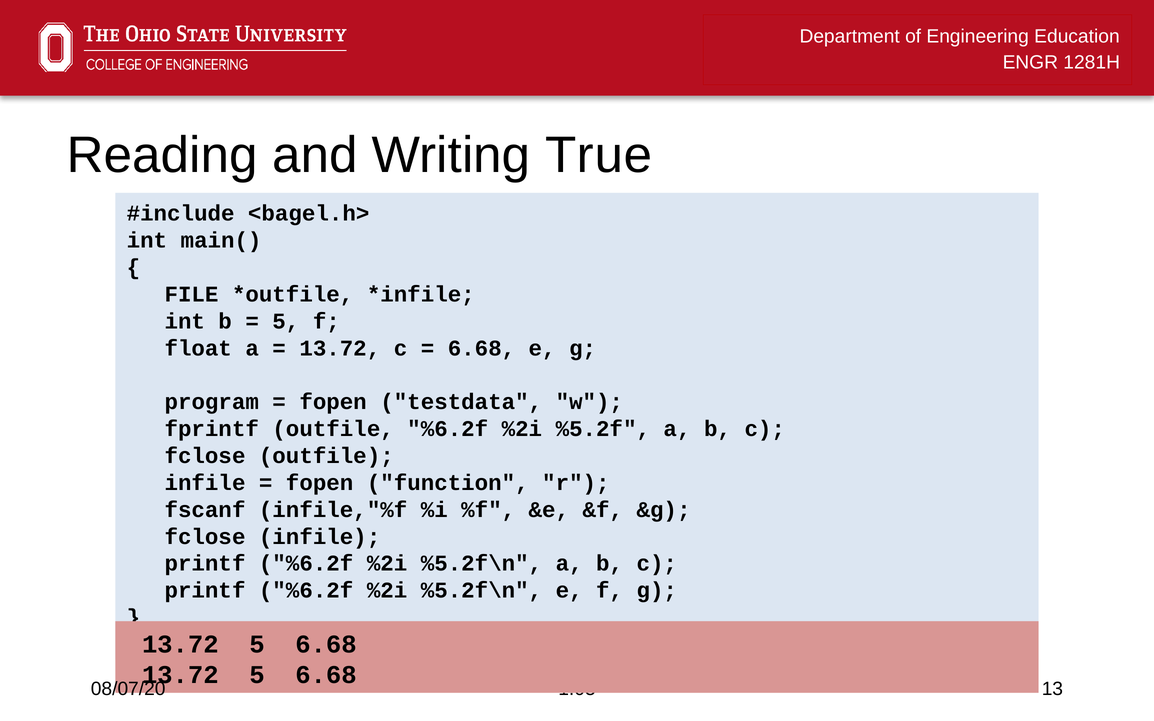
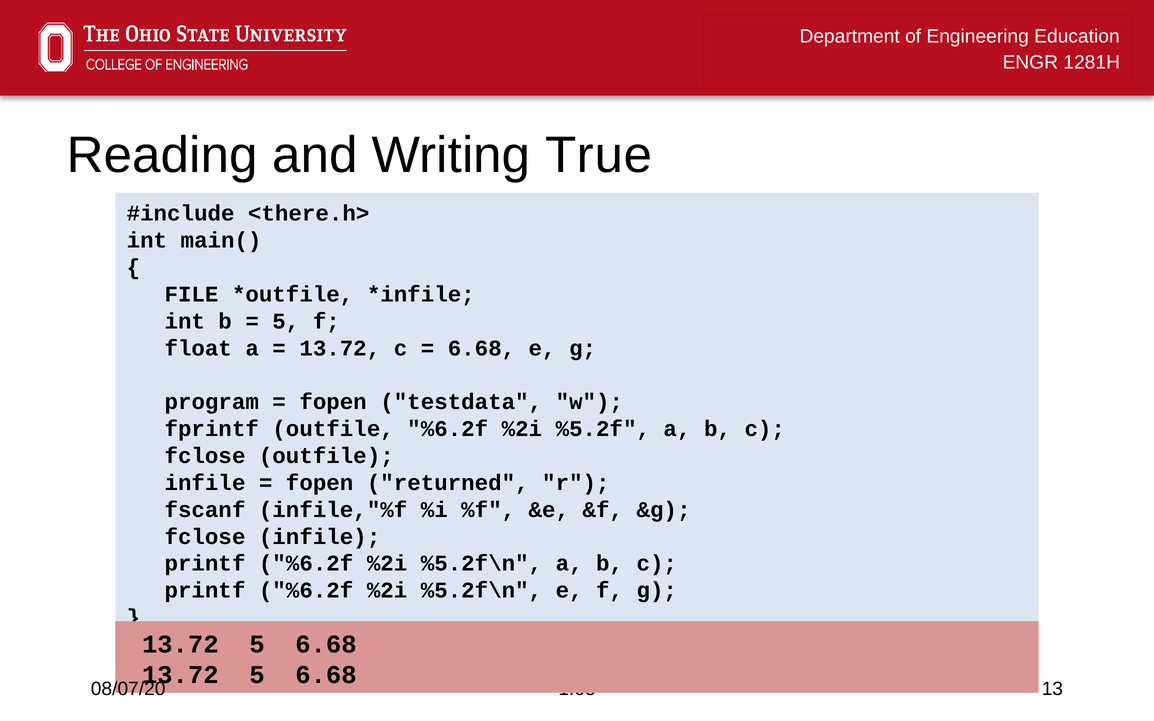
<bagel.h>: <bagel.h> -> <there.h> (309, 214)
function: function -> returned (448, 483)
